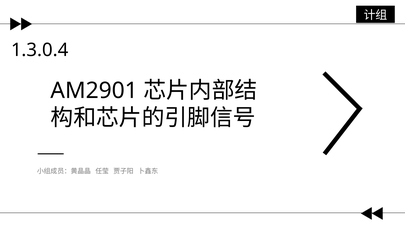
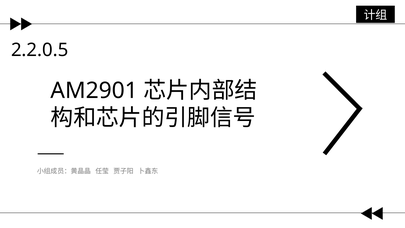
1.3.0.4: 1.3.0.4 -> 2.2.0.5 (40, 50)
